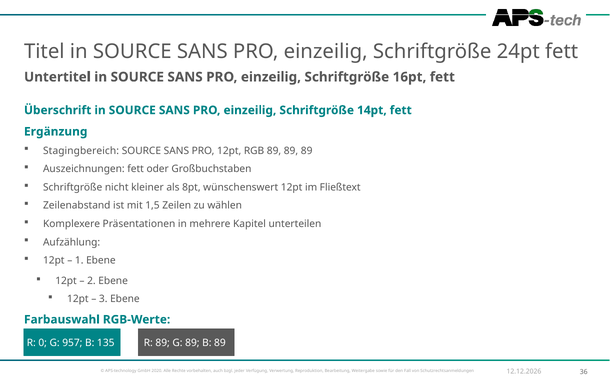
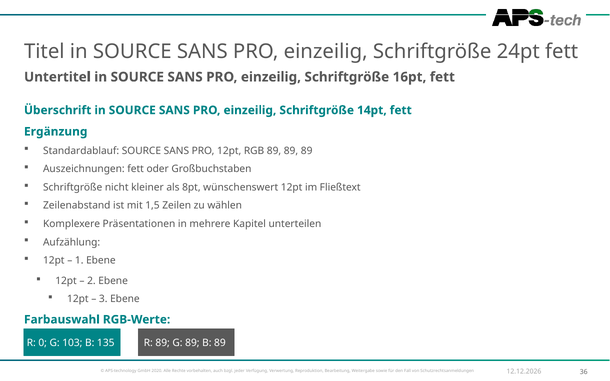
Stagingbereich: Stagingbereich -> Standardablauf (81, 151)
957: 957 -> 103 (72, 343)
